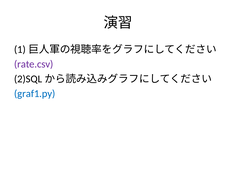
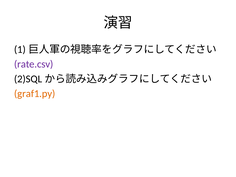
graf1.py colour: blue -> orange (35, 94)
